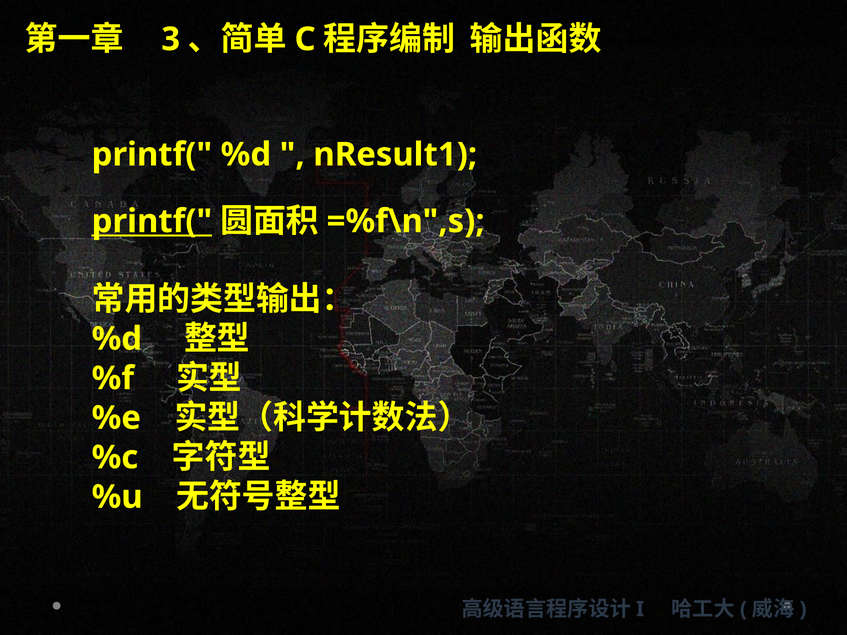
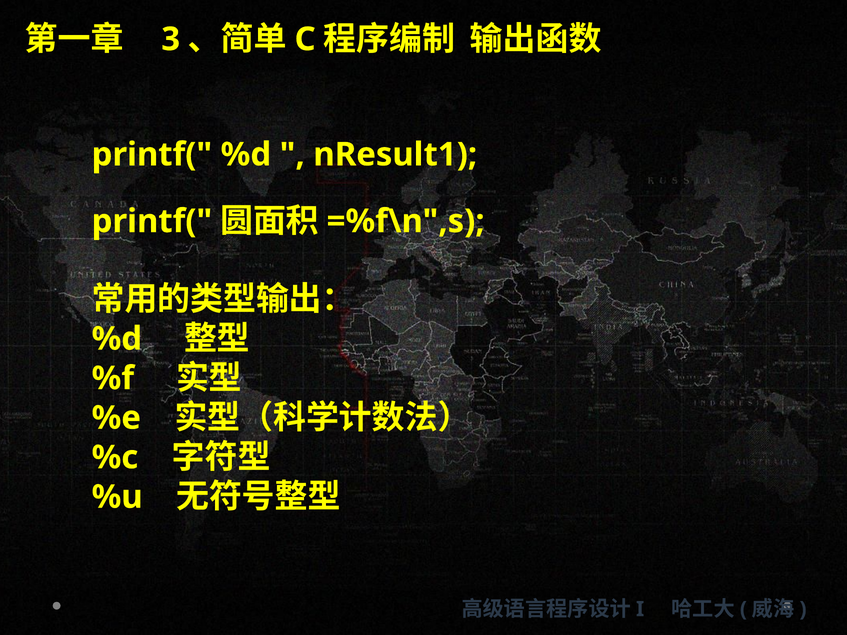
printf( underline: present -> none (152, 221)
